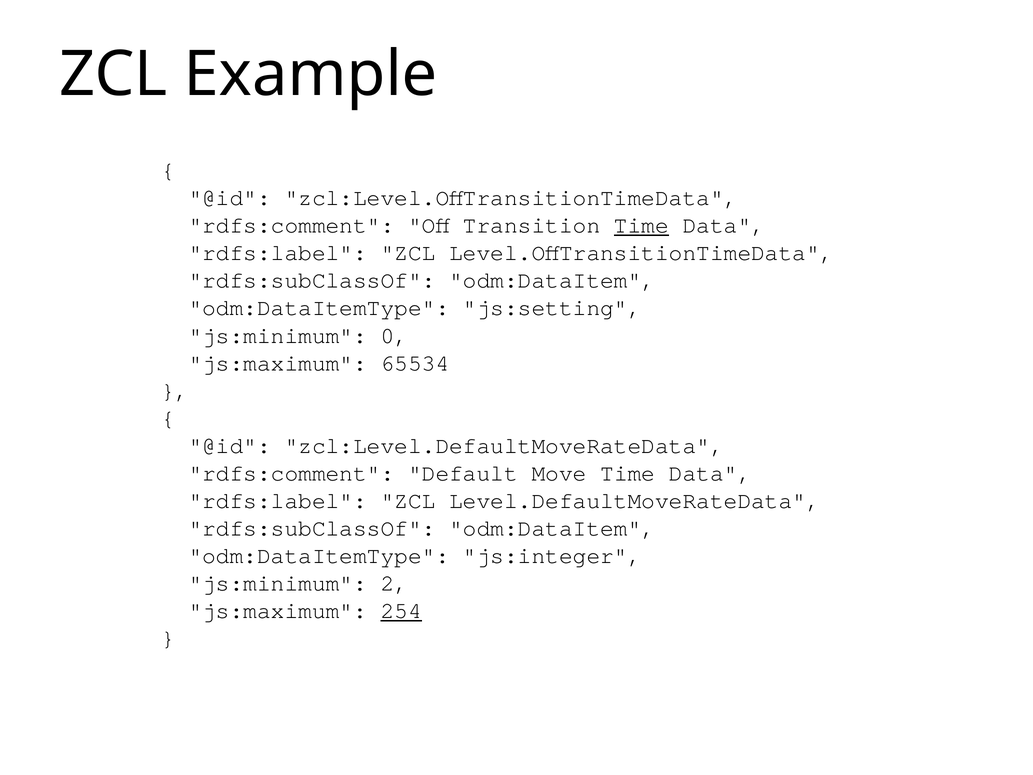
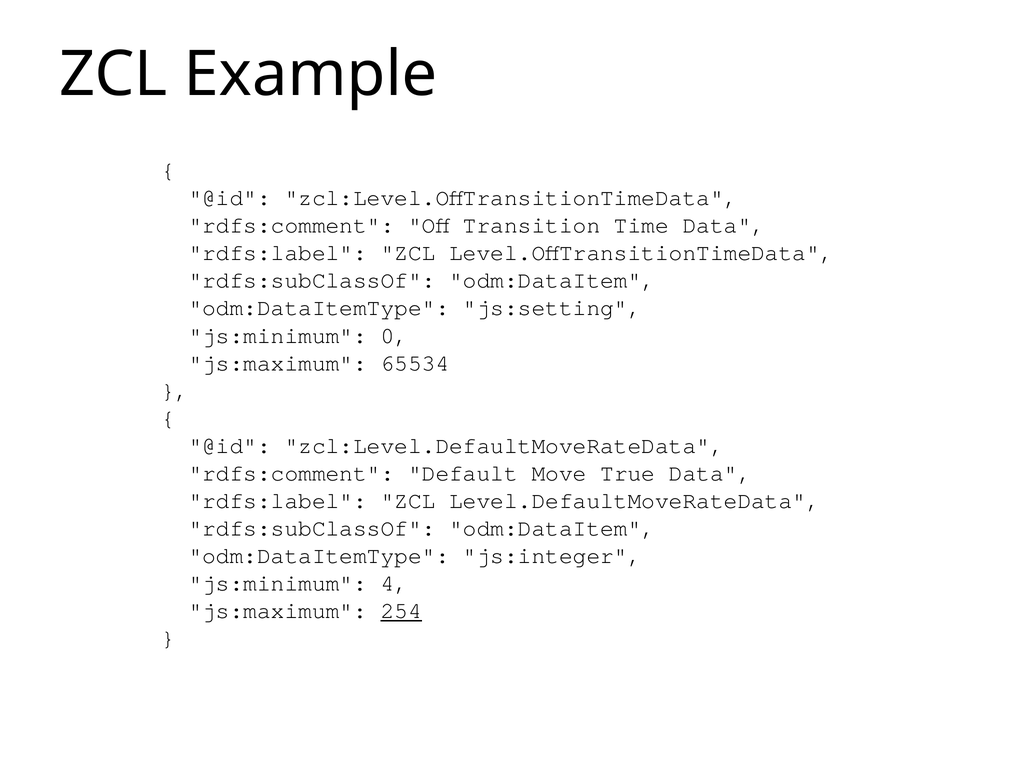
Time underline: present -> none (641, 225)
Move Time: Time -> True (628, 473)
2: 2 -> 4 (394, 583)
